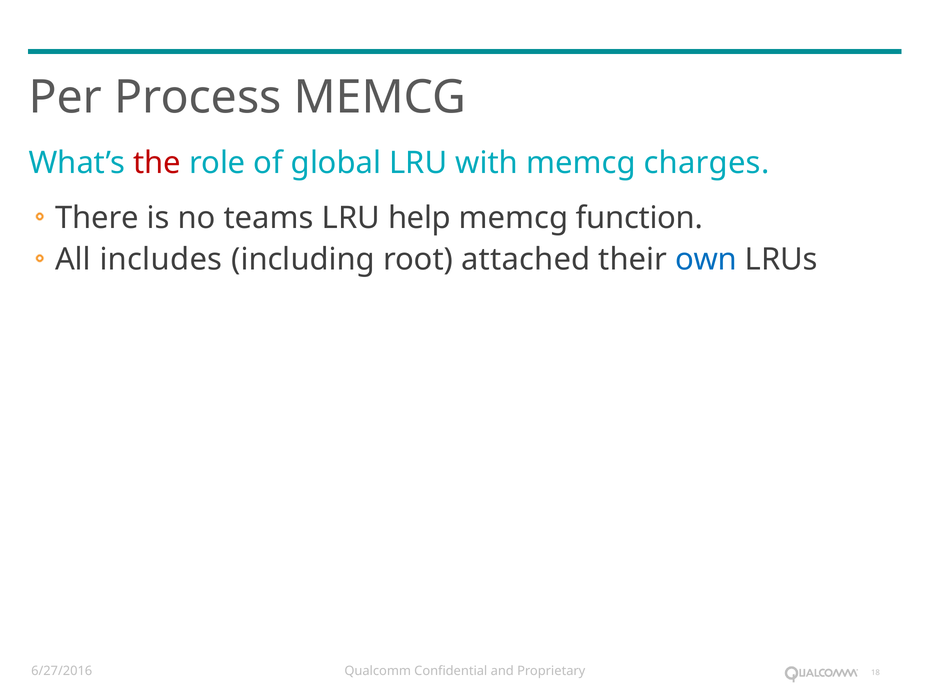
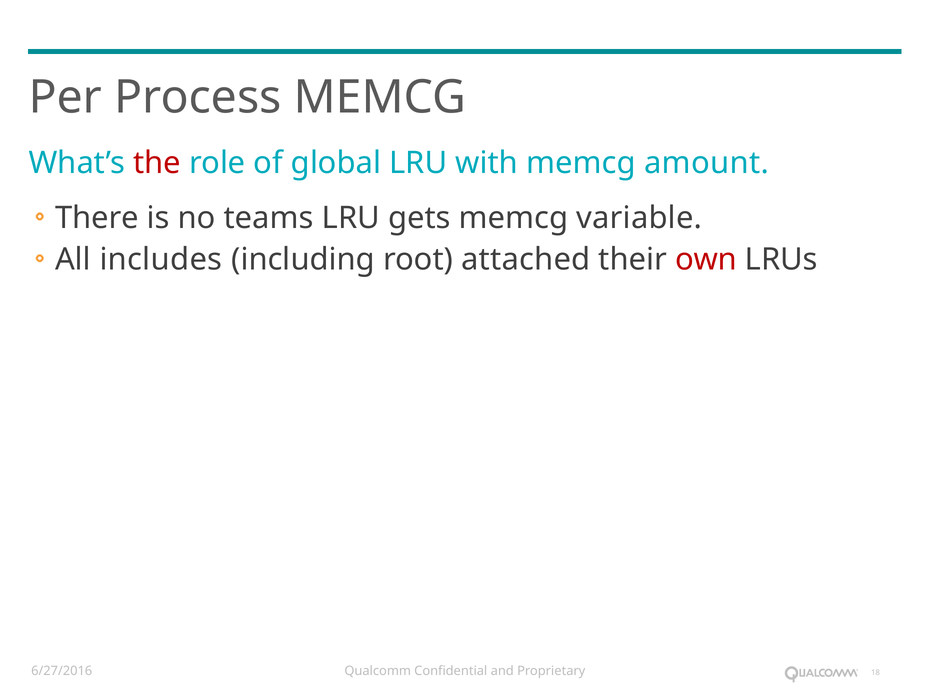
charges: charges -> amount (706, 163)
help: help -> gets (419, 218)
function: function -> variable (639, 218)
own colour: blue -> red (706, 260)
